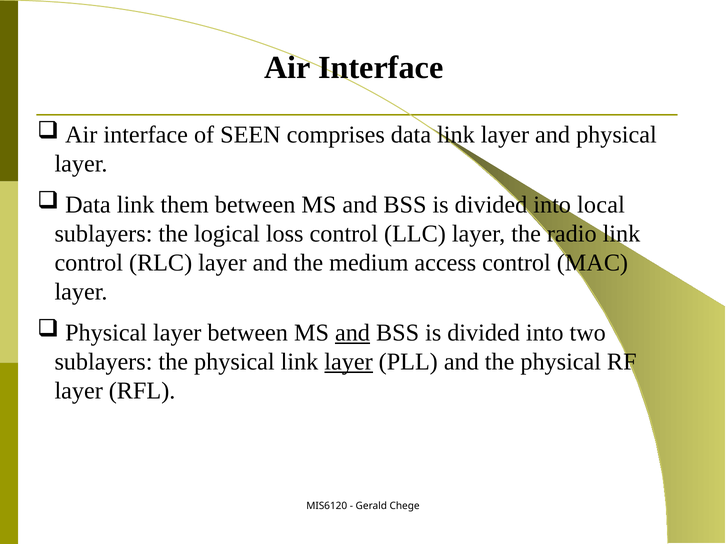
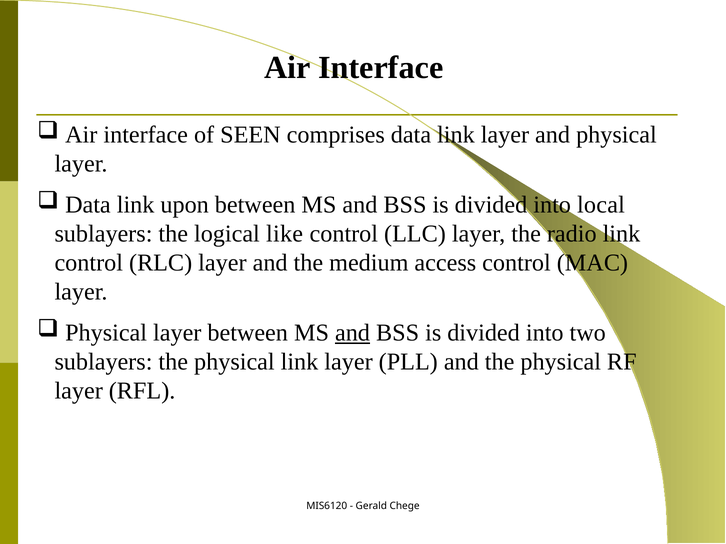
them: them -> upon (185, 205)
loss: loss -> like (285, 234)
layer underline: present -> none (349, 362)
